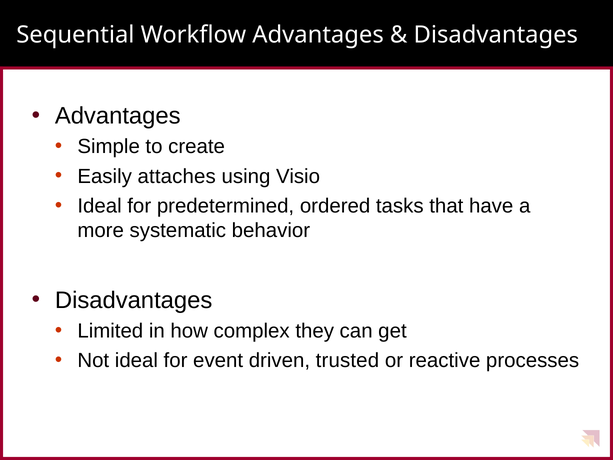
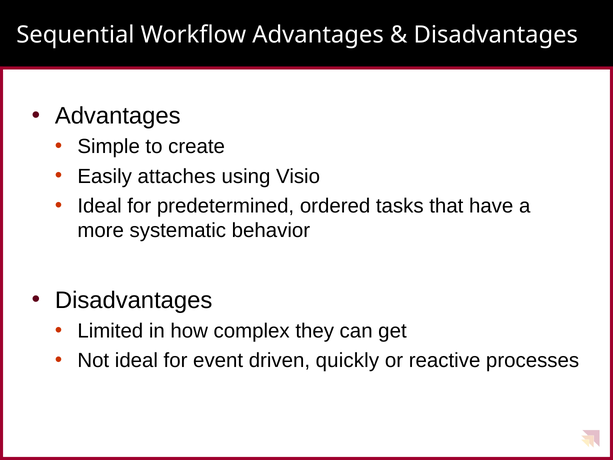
trusted: trusted -> quickly (347, 360)
